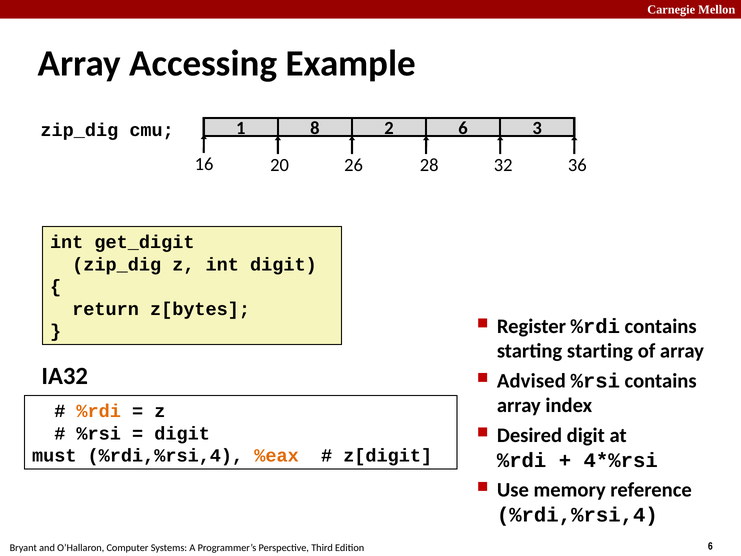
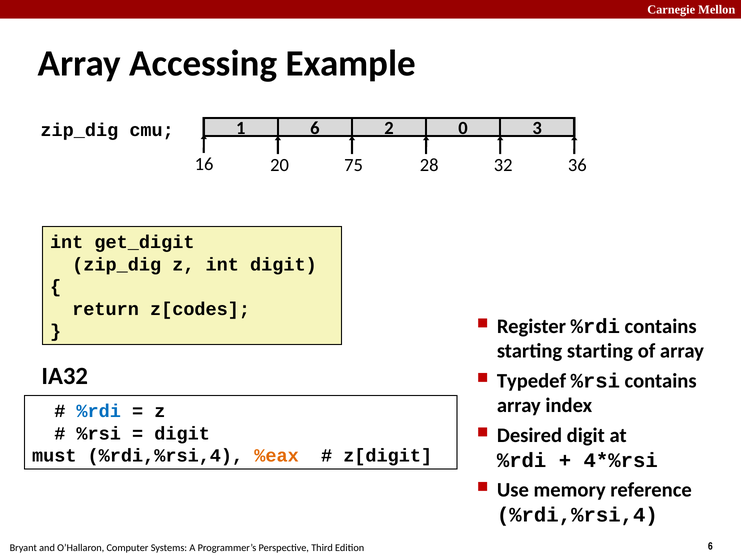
1 8: 8 -> 6 (315, 128)
2 6: 6 -> 0 (463, 128)
26: 26 -> 75 (354, 165)
z[bytes: z[bytes -> z[codes (200, 309)
Advised: Advised -> Typedef (531, 381)
%rdi colour: orange -> blue (99, 411)
